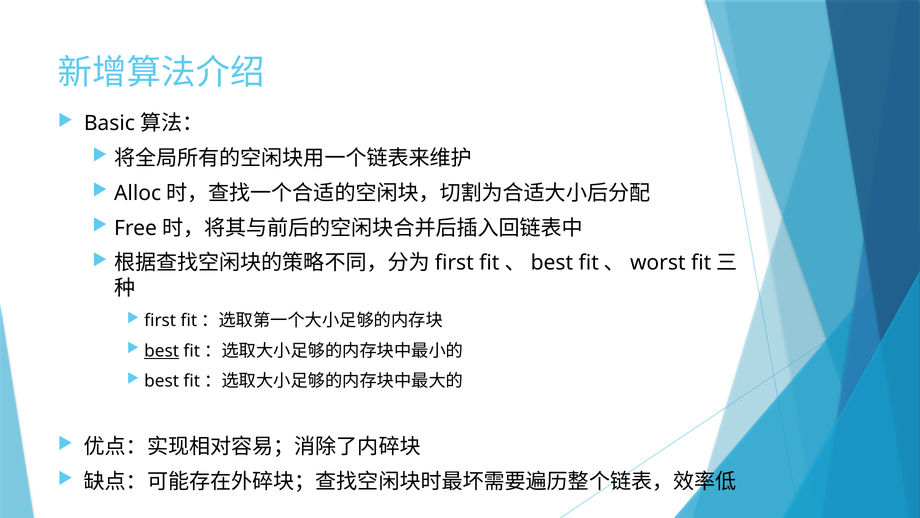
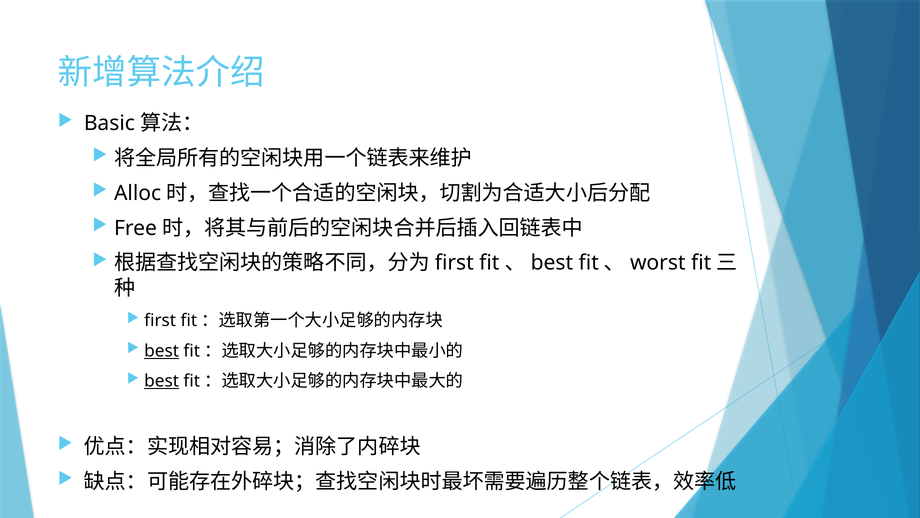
best underline: none -> present (162, 381)
